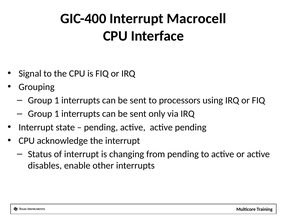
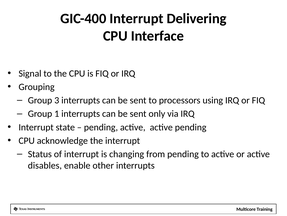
Macrocell: Macrocell -> Delivering (197, 19)
1: 1 -> 3 (57, 100)
